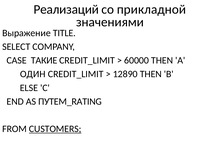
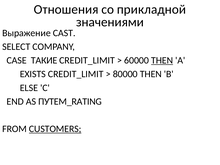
Реализаций: Реализаций -> Отношения (66, 9)
TITLE: TITLE -> CAST (64, 33)
THEN underline: none -> present (162, 60)
ОДИН: ОДИН -> EXISTS (33, 74)
12890: 12890 -> 80000 (125, 74)
